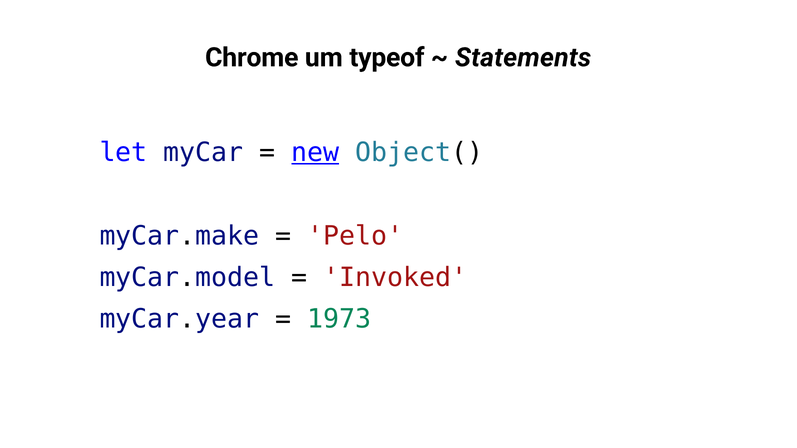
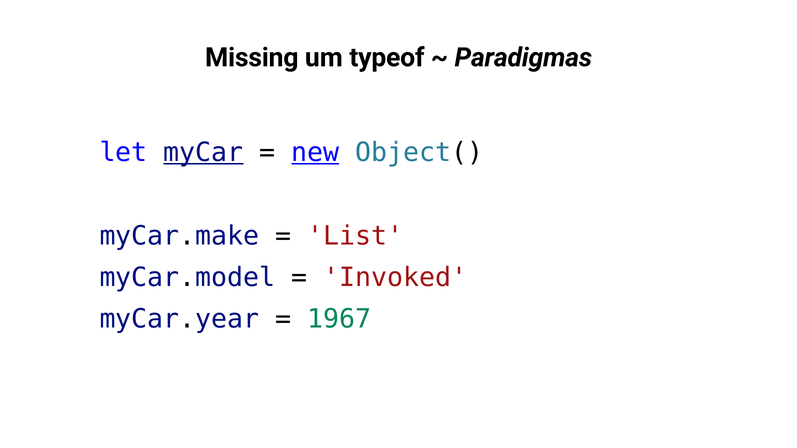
Chrome: Chrome -> Missing (252, 58)
Statements: Statements -> Paradigmas (523, 58)
myCar underline: none -> present (203, 152)
Pelo: Pelo -> List (355, 236)
1973: 1973 -> 1967 (339, 319)
